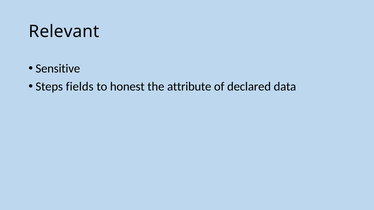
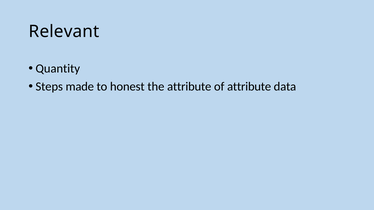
Sensitive: Sensitive -> Quantity (58, 69)
fields: fields -> made (80, 87)
of declared: declared -> attribute (249, 87)
